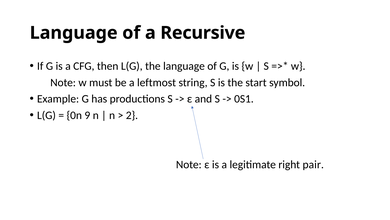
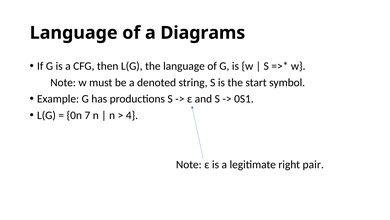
Recursive: Recursive -> Diagrams (203, 33)
leftmost: leftmost -> denoted (157, 82)
9: 9 -> 7 (87, 115)
2: 2 -> 4 (132, 115)
